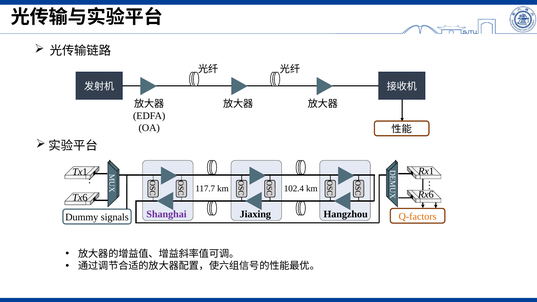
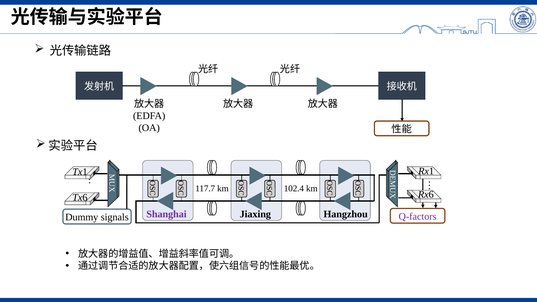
Q-factors colour: orange -> purple (418, 217)
